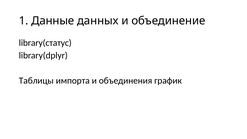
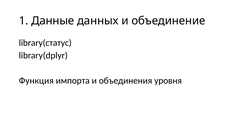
Таблицы: Таблицы -> Функция (36, 81)
график: график -> уровня (168, 81)
